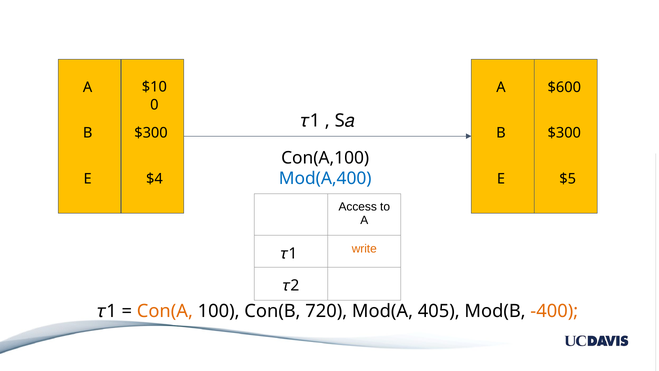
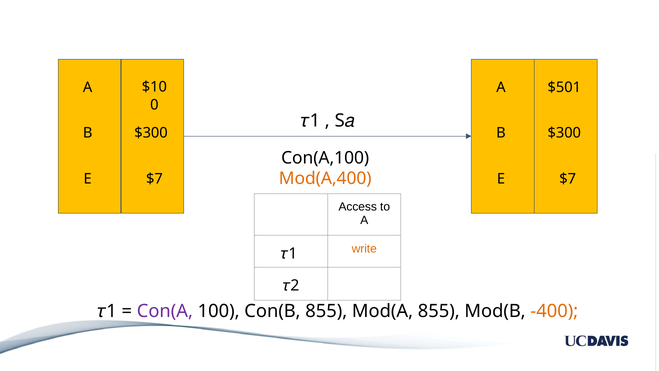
$600: $600 -> $501 (564, 87)
Mod(A,400 colour: blue -> orange (325, 178)
$4: $4 -> $7 (154, 179)
$5: $5 -> $7 (568, 179)
Con(A colour: orange -> purple (165, 311)
Con(B 720: 720 -> 855 (326, 311)
Mod(A 405: 405 -> 855 (439, 311)
